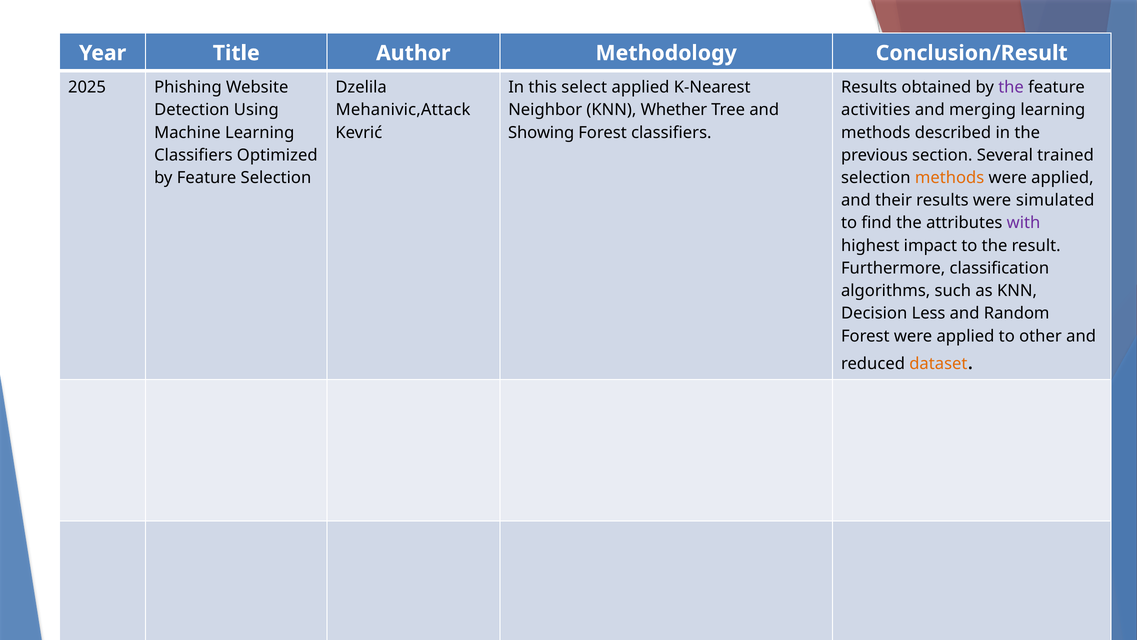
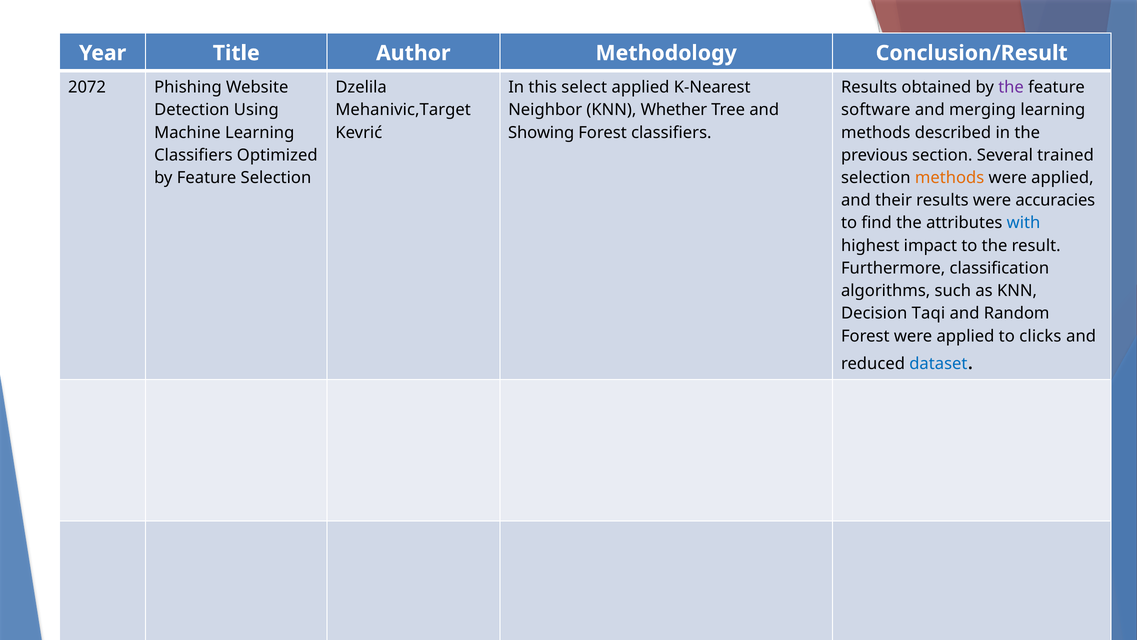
2025: 2025 -> 2072 (87, 87)
Mehanivic,Attack: Mehanivic,Attack -> Mehanivic,Target (403, 110)
activities: activities -> software (876, 110)
simulated: simulated -> accuracies (1055, 200)
with colour: purple -> blue (1024, 223)
Less: Less -> Taqi (928, 313)
other: other -> clicks (1040, 336)
dataset colour: orange -> blue (938, 363)
